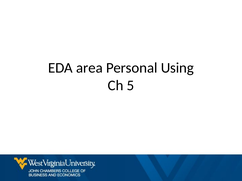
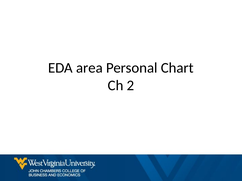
Using: Using -> Chart (177, 68)
5: 5 -> 2 (130, 86)
